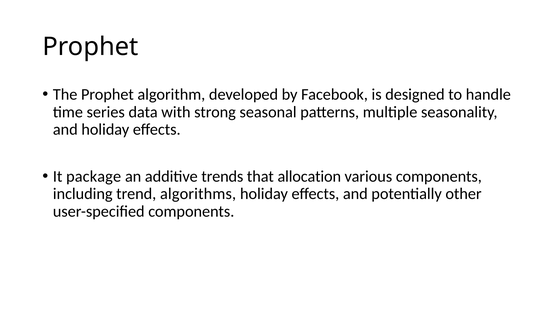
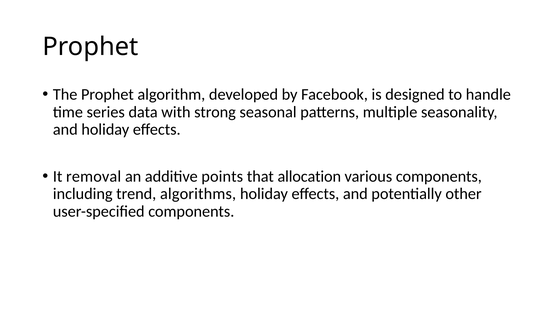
package: package -> removal (94, 176)
trends: trends -> points (222, 176)
